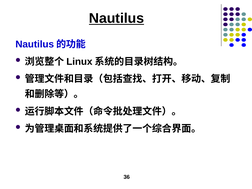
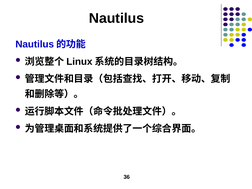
Nautilus underline: present -> none (117, 18)
